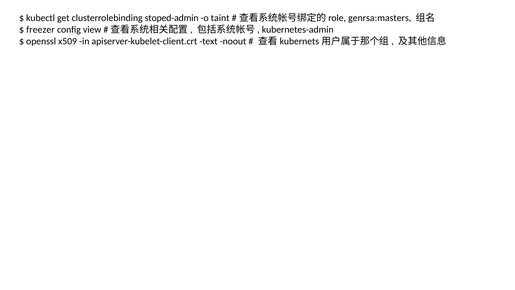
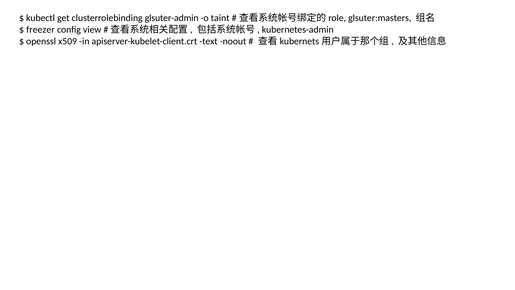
stoped-admin: stoped-admin -> glsuter-admin (172, 18)
genrsa:masters: genrsa:masters -> glsuter:masters (380, 18)
